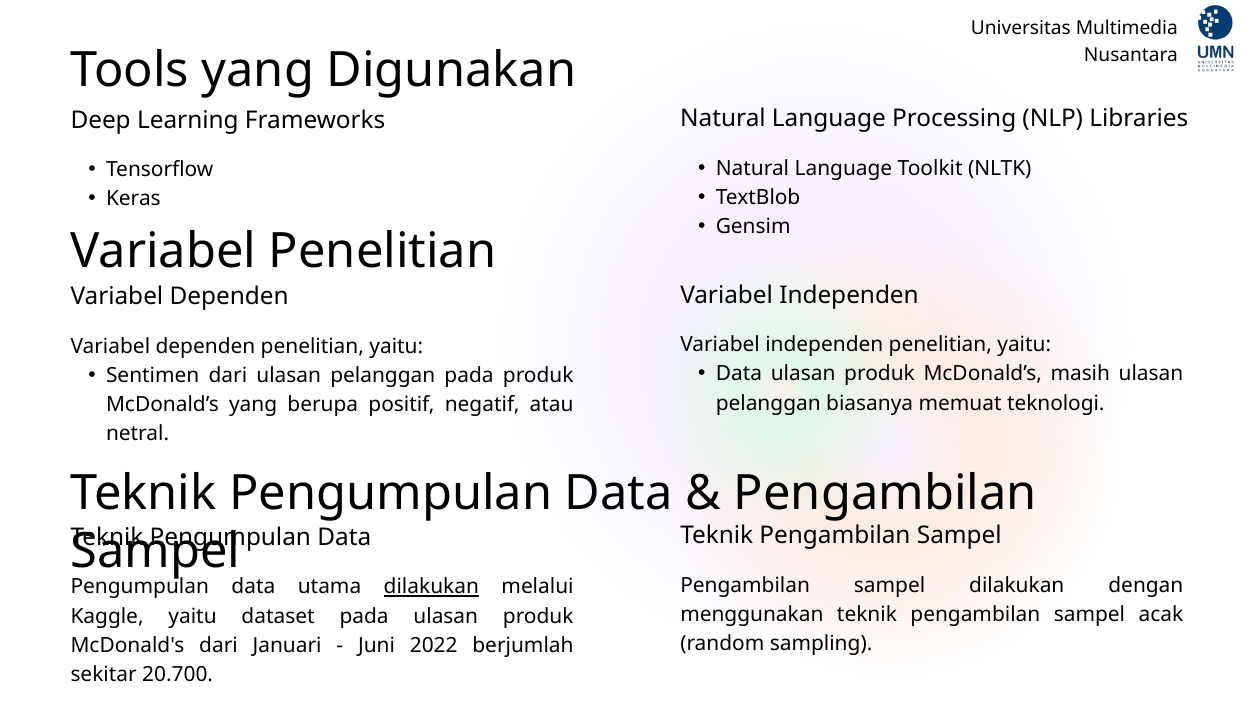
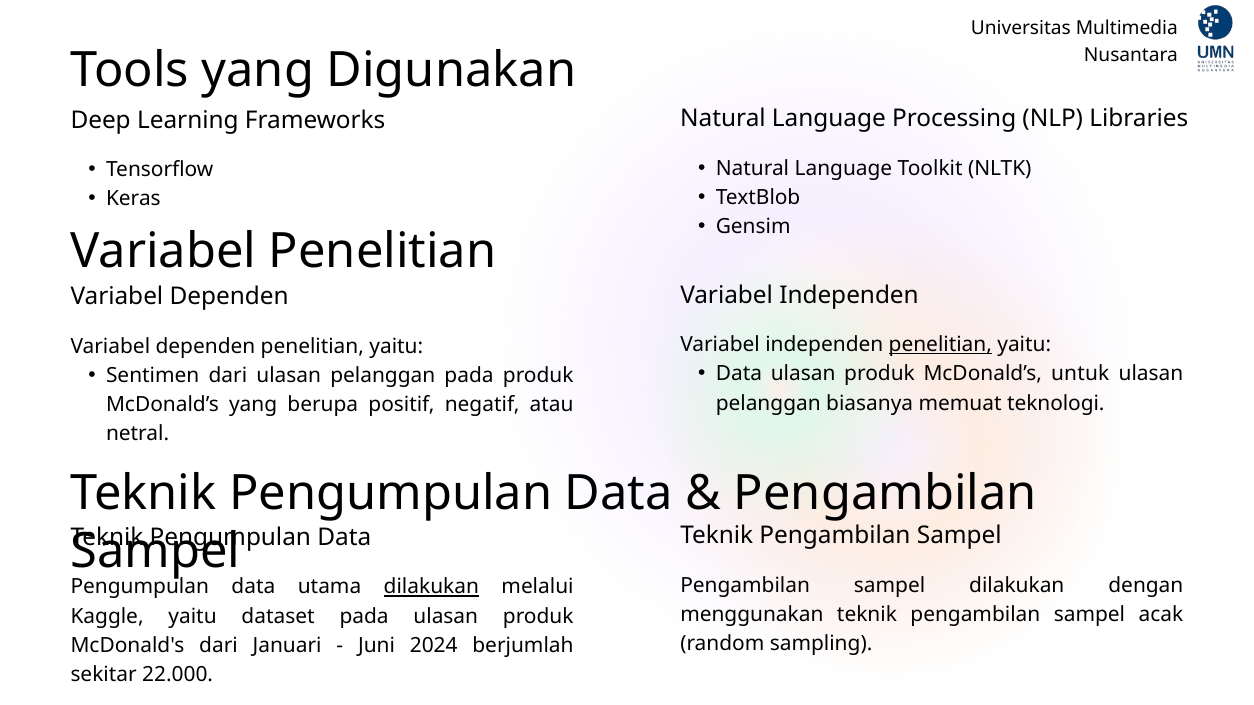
penelitian underline: none -> present (940, 345)
masih: masih -> untuk (1080, 374)
2022: 2022 -> 2024 (434, 646)
20.700: 20.700 -> 22.000 (178, 675)
